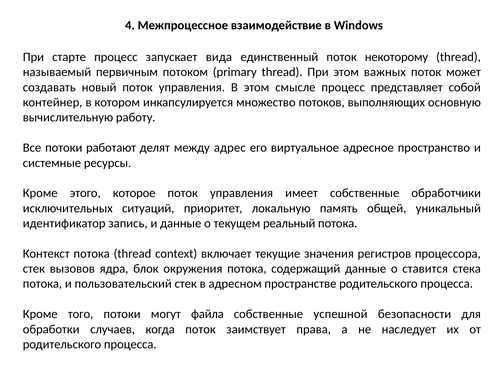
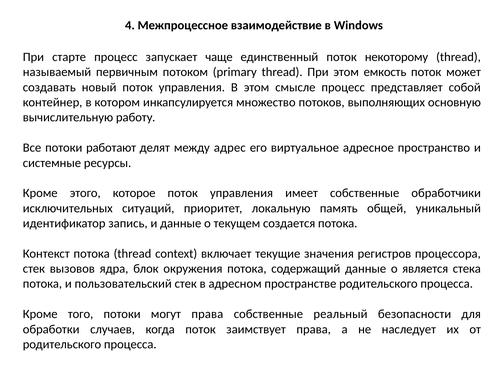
вида: вида -> чаще (219, 57)
важных: важных -> емкость (385, 72)
реальный: реальный -> создается (289, 223)
ставится: ставится -> является (425, 269)
могут файла: файла -> права (207, 314)
успешной: успешной -> реальный (340, 314)
